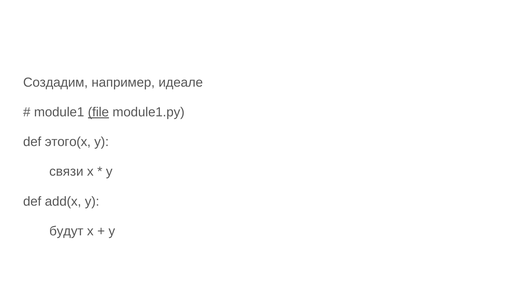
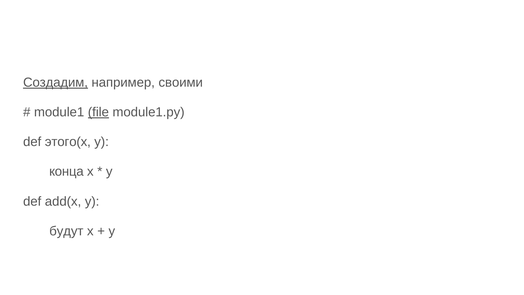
Создадим underline: none -> present (56, 82)
идеале: идеале -> своими (181, 82)
связи: связи -> конца (66, 172)
